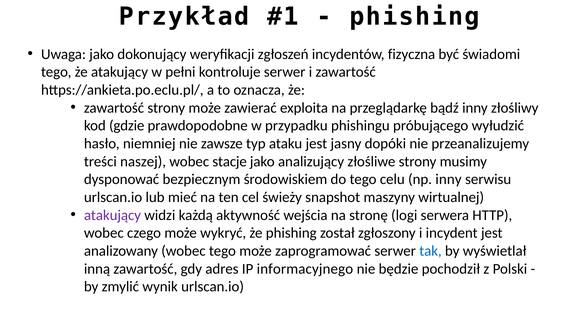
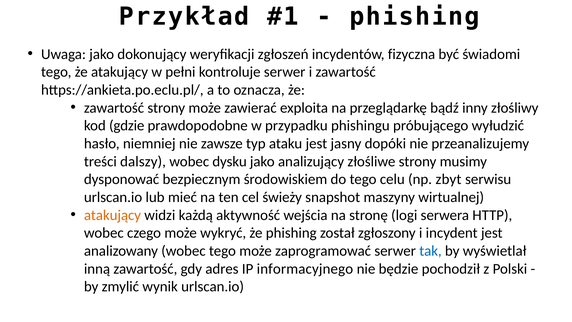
naszej: naszej -> dalszy (143, 161)
stacje: stacje -> dysku (230, 161)
np inny: inny -> zbyt (448, 179)
atakujący colour: purple -> orange (112, 215)
